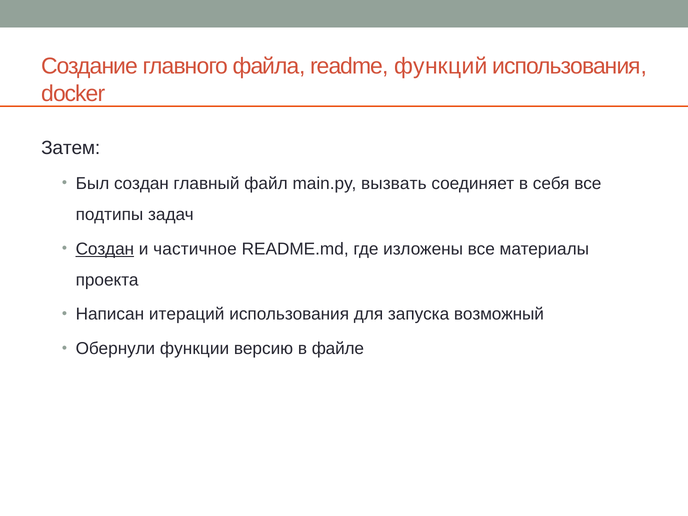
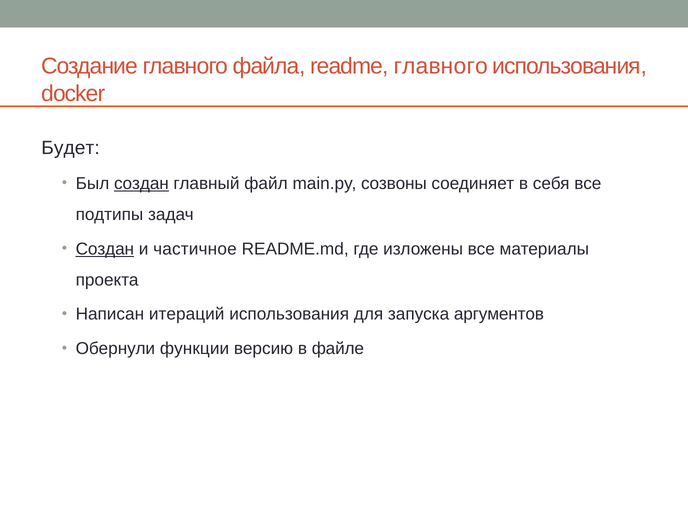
readme функций: функций -> главного (441, 66)
Затем: Затем -> Будет (71, 148)
создан underline: none -> present (141, 184)
вызвать: вызвать -> созвоны (394, 184)
возможный: возможный -> аргументов (499, 314)
